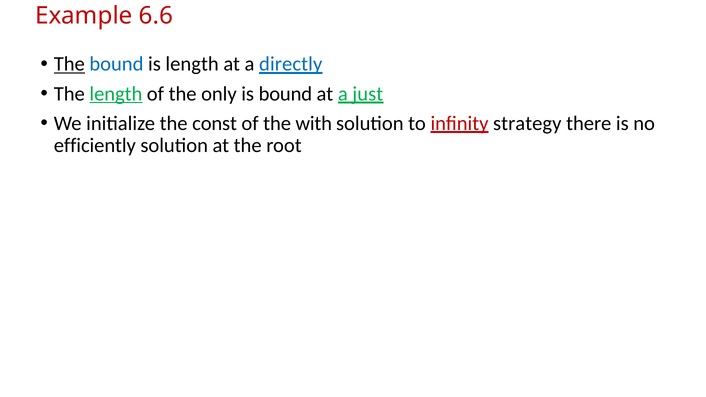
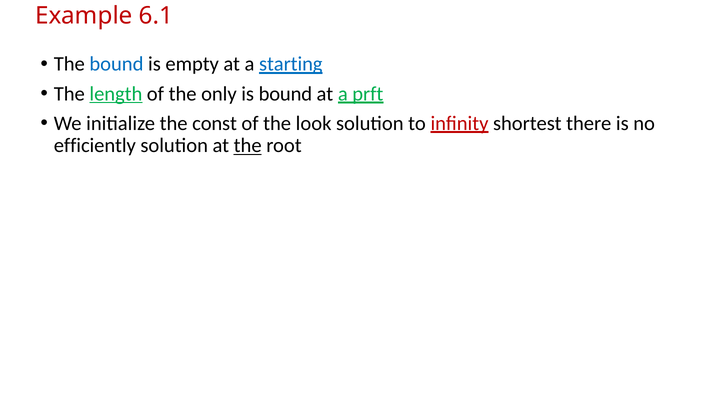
6.6: 6.6 -> 6.1 (156, 16)
The underline: present -> none (69, 64)
is length: length -> empty (192, 64)
directly: directly -> starting (291, 64)
just: just -> prft (368, 94)
with: with -> look (314, 123)
strategy: strategy -> shortest (527, 123)
the underline: none -> present (248, 146)
